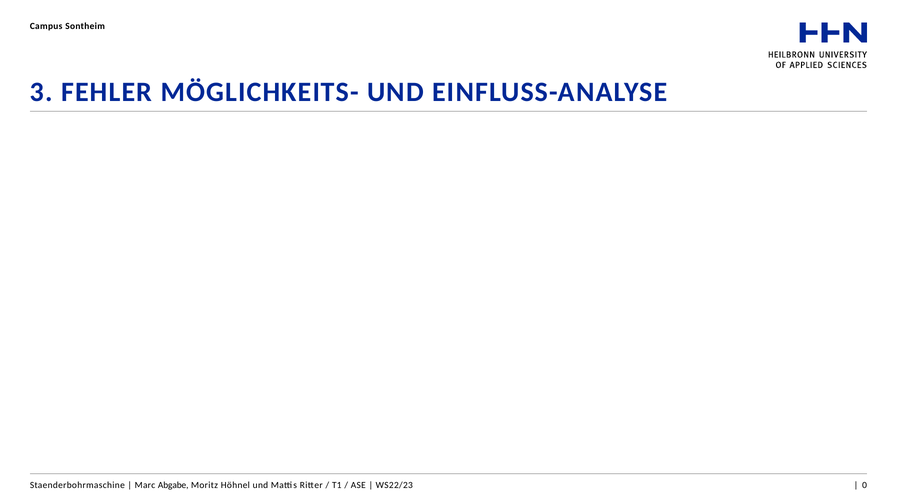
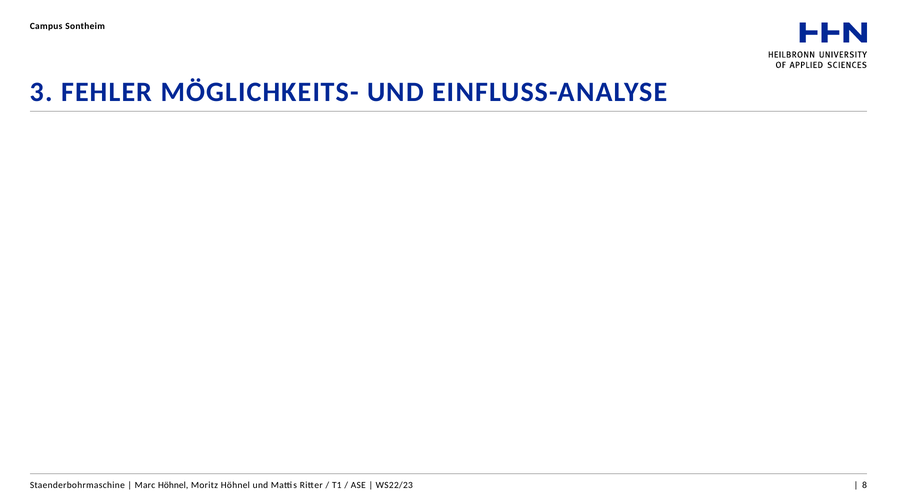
Marc Abgabe: Abgabe -> Höhnel (173, 486)
0: 0 -> 8 (865, 486)
